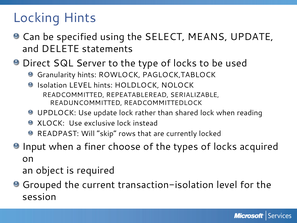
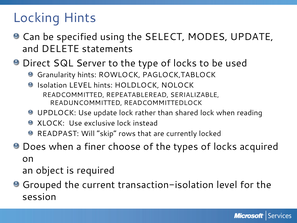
MEANS: MEANS -> MODES (208, 37)
Input: Input -> Does (34, 147)
